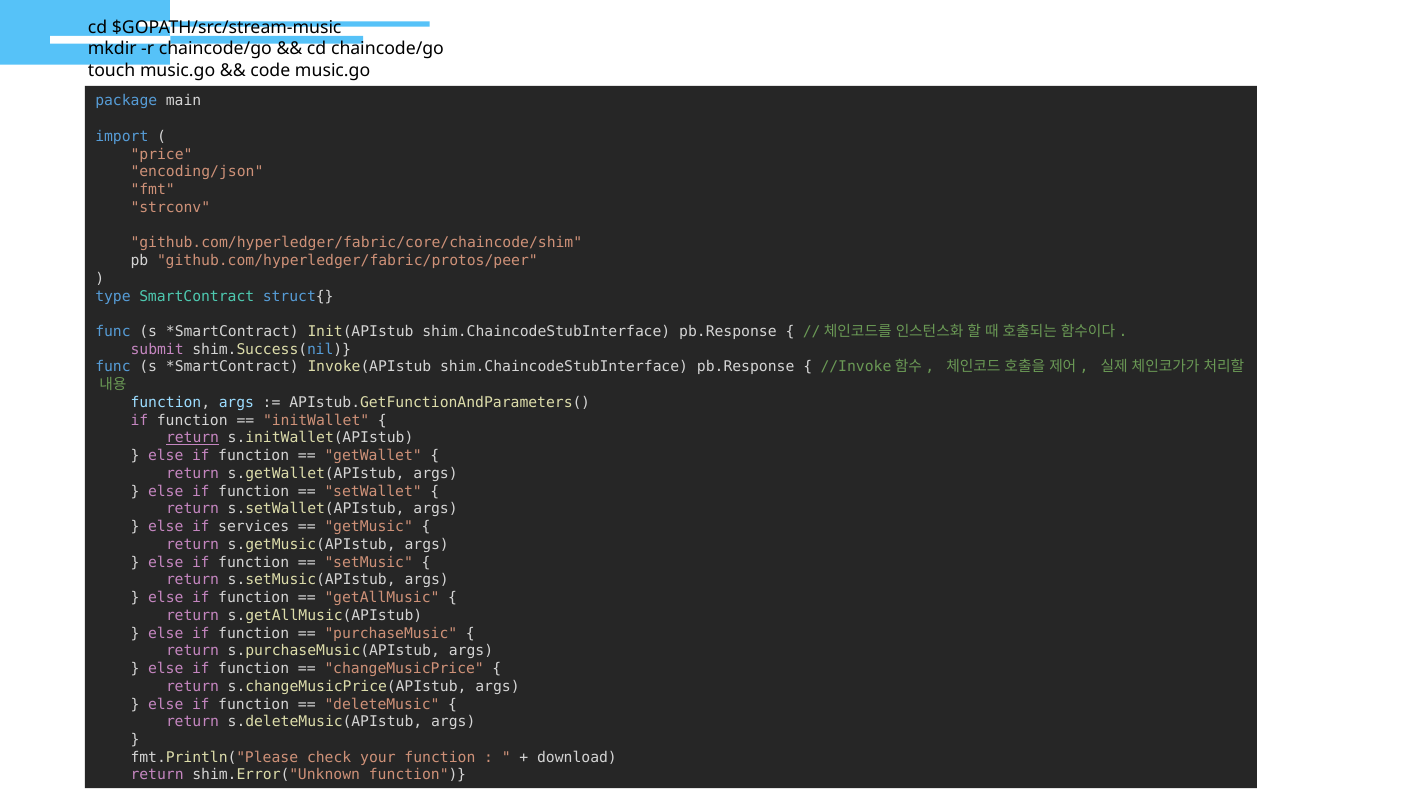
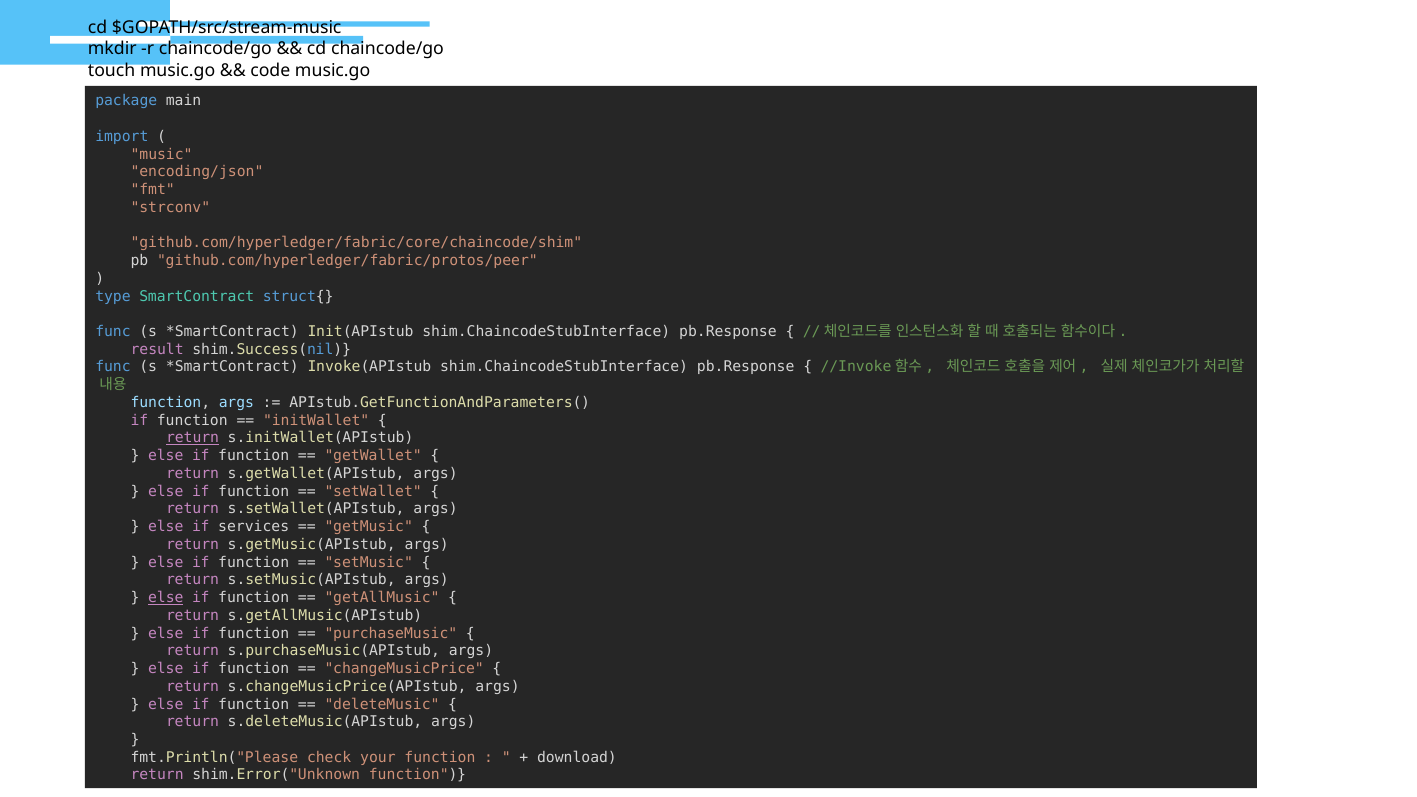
price: price -> music (162, 154)
submit: submit -> result (157, 349)
else underline: none -> present (166, 598)
